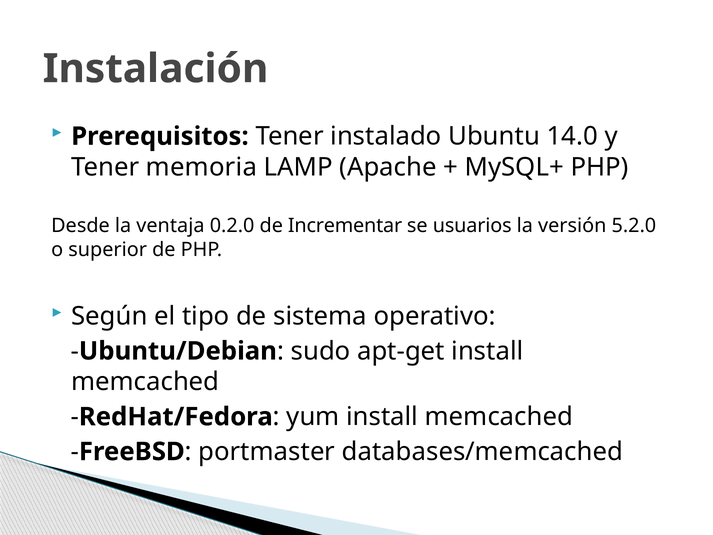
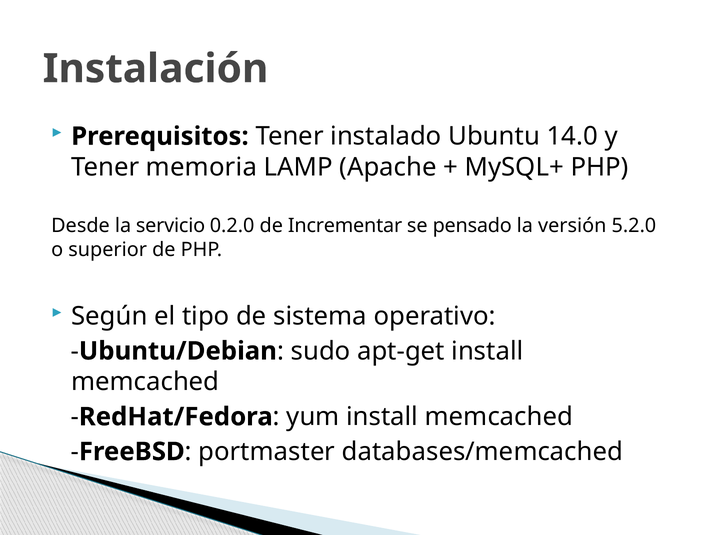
ventaja: ventaja -> servicio (171, 226)
usuarios: usuarios -> pensado (472, 226)
